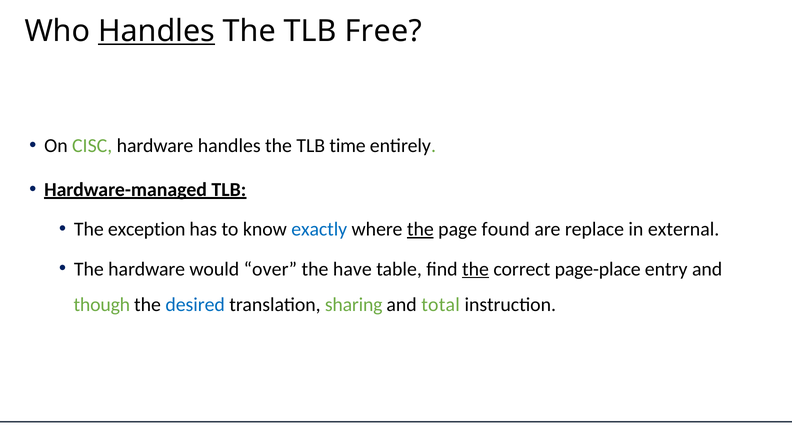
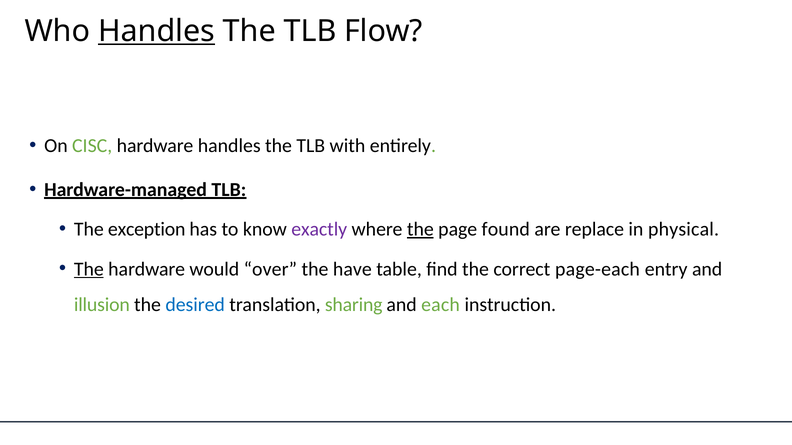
Free: Free -> Flow (383, 31)
time: time -> with (347, 146)
exactly colour: blue -> purple (319, 230)
external: external -> physical (684, 230)
The underline: none -> present (89, 269)
the underline: present -> none (475, 269)
page-place: page-place -> page-each (598, 269)
though: though -> illusion (102, 305)
total: total -> each (441, 305)
